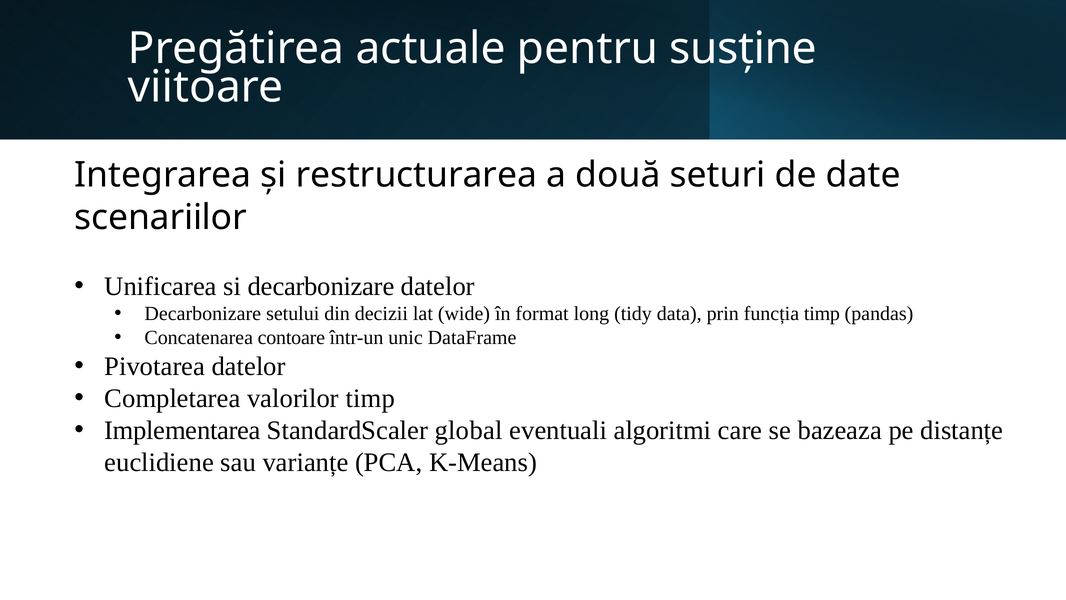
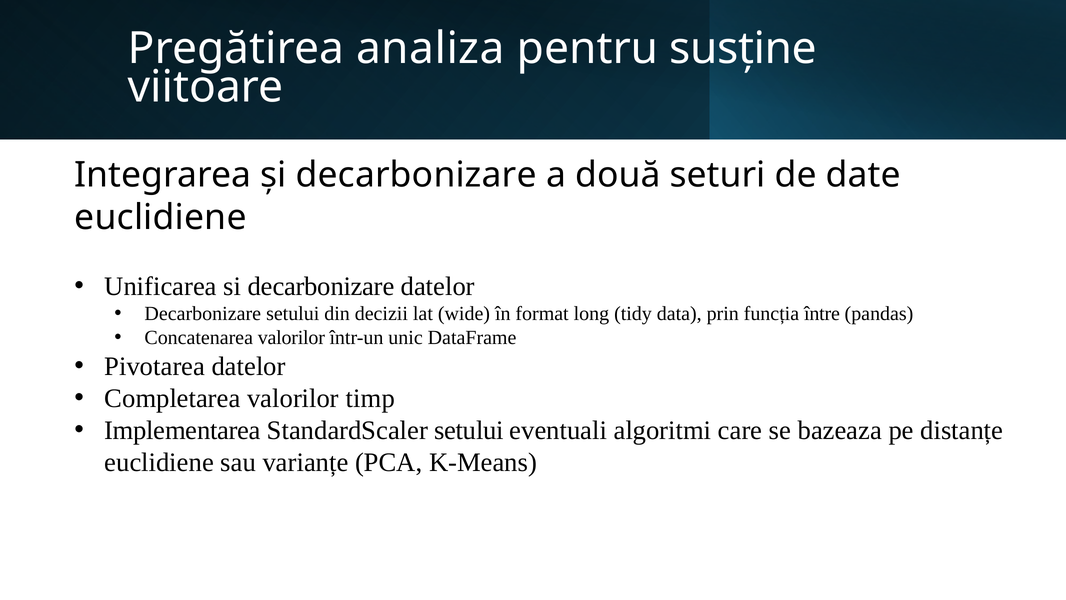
actuale: actuale -> analiza (430, 49)
și restructurarea: restructurarea -> decarbonizare (416, 175)
scenariilor: scenariilor -> euclidiene (161, 217)
funcția timp: timp -> între (822, 314)
Concatenarea contoare: contoare -> valorilor (291, 338)
StandardScaler global: global -> setului (469, 430)
